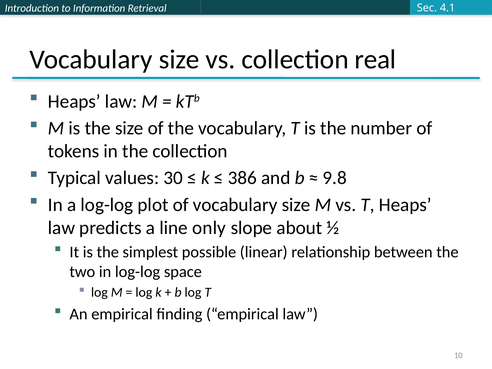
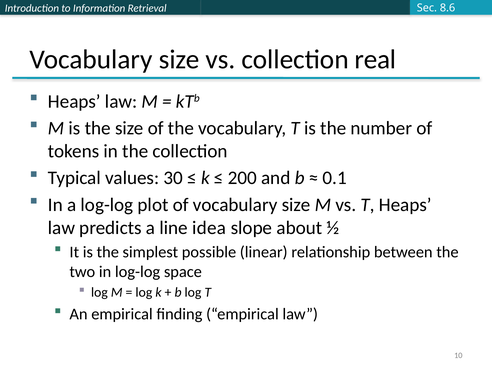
4.1: 4.1 -> 8.6 (448, 8)
386: 386 -> 200 (242, 178)
9.8: 9.8 -> 0.1 (335, 178)
only: only -> idea (209, 228)
